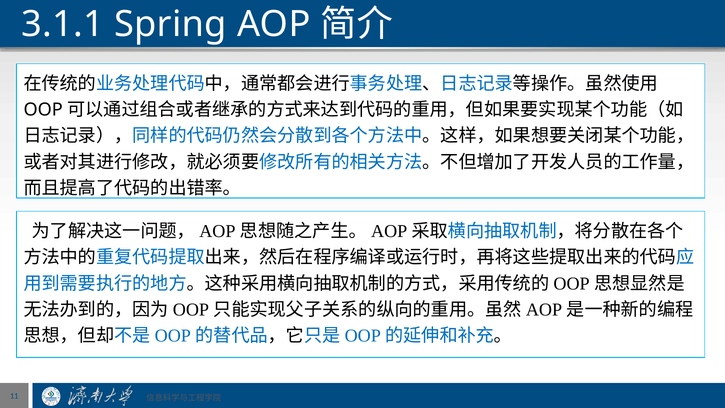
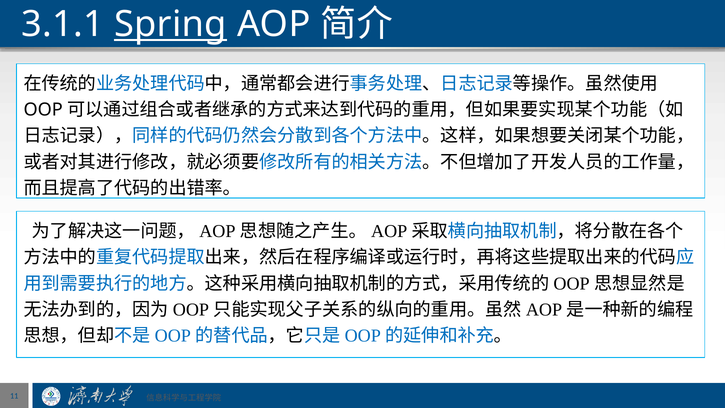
Spring underline: none -> present (170, 24)
